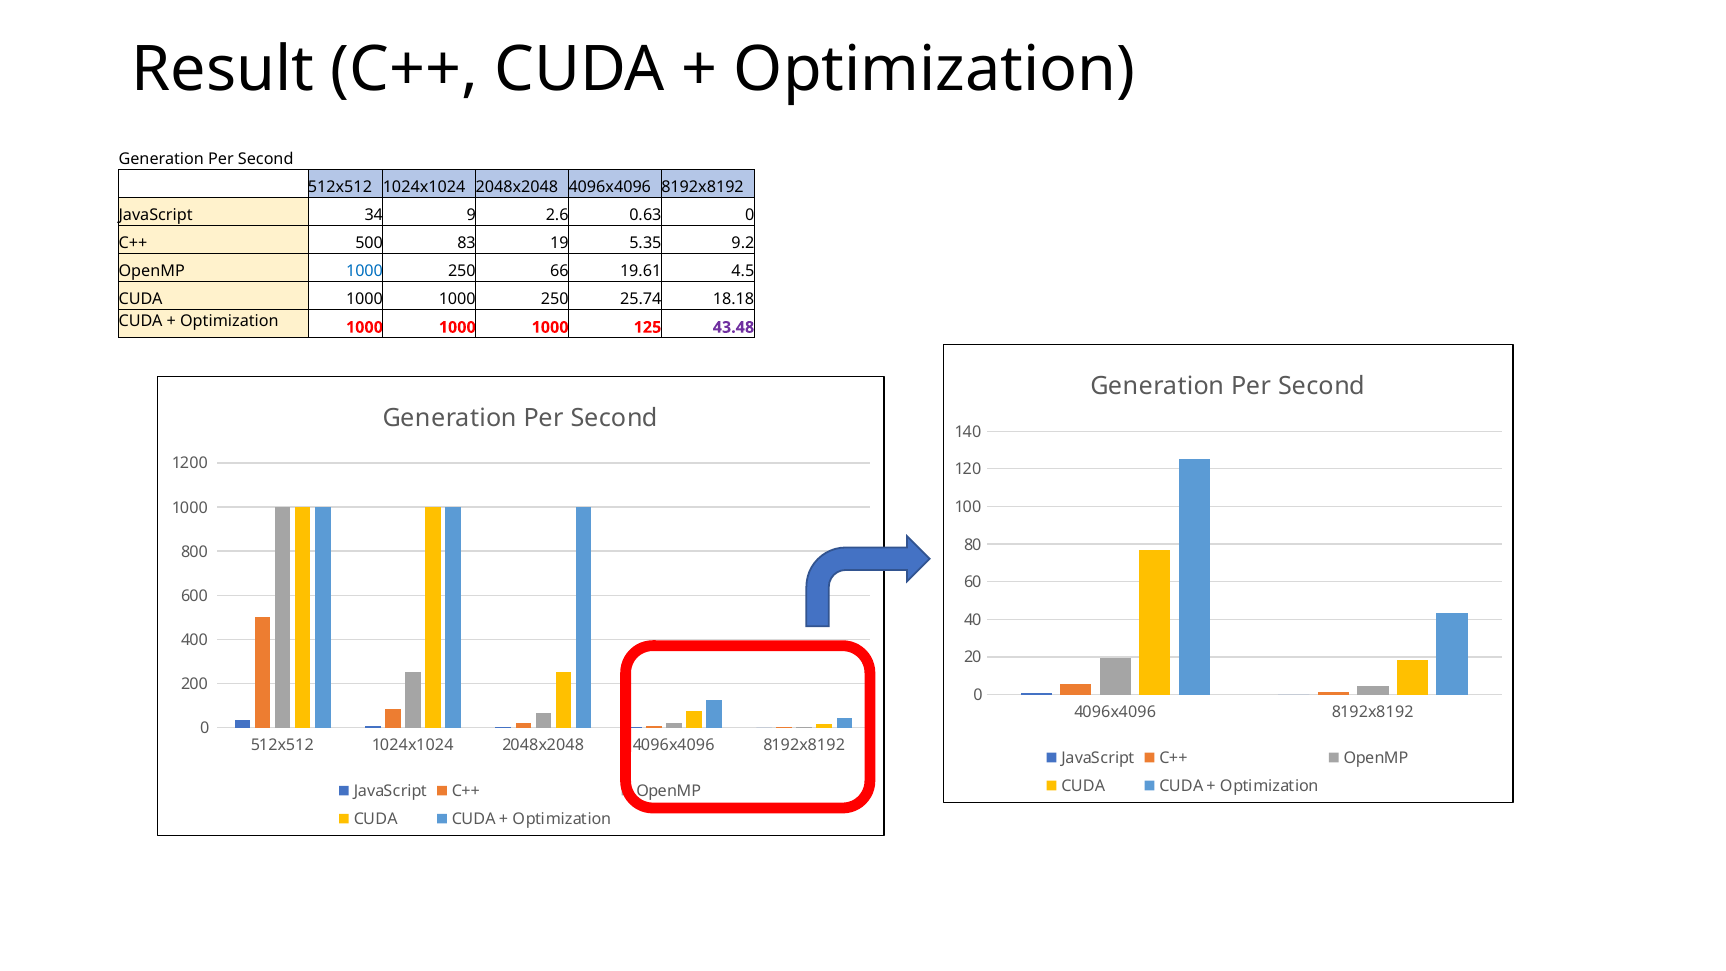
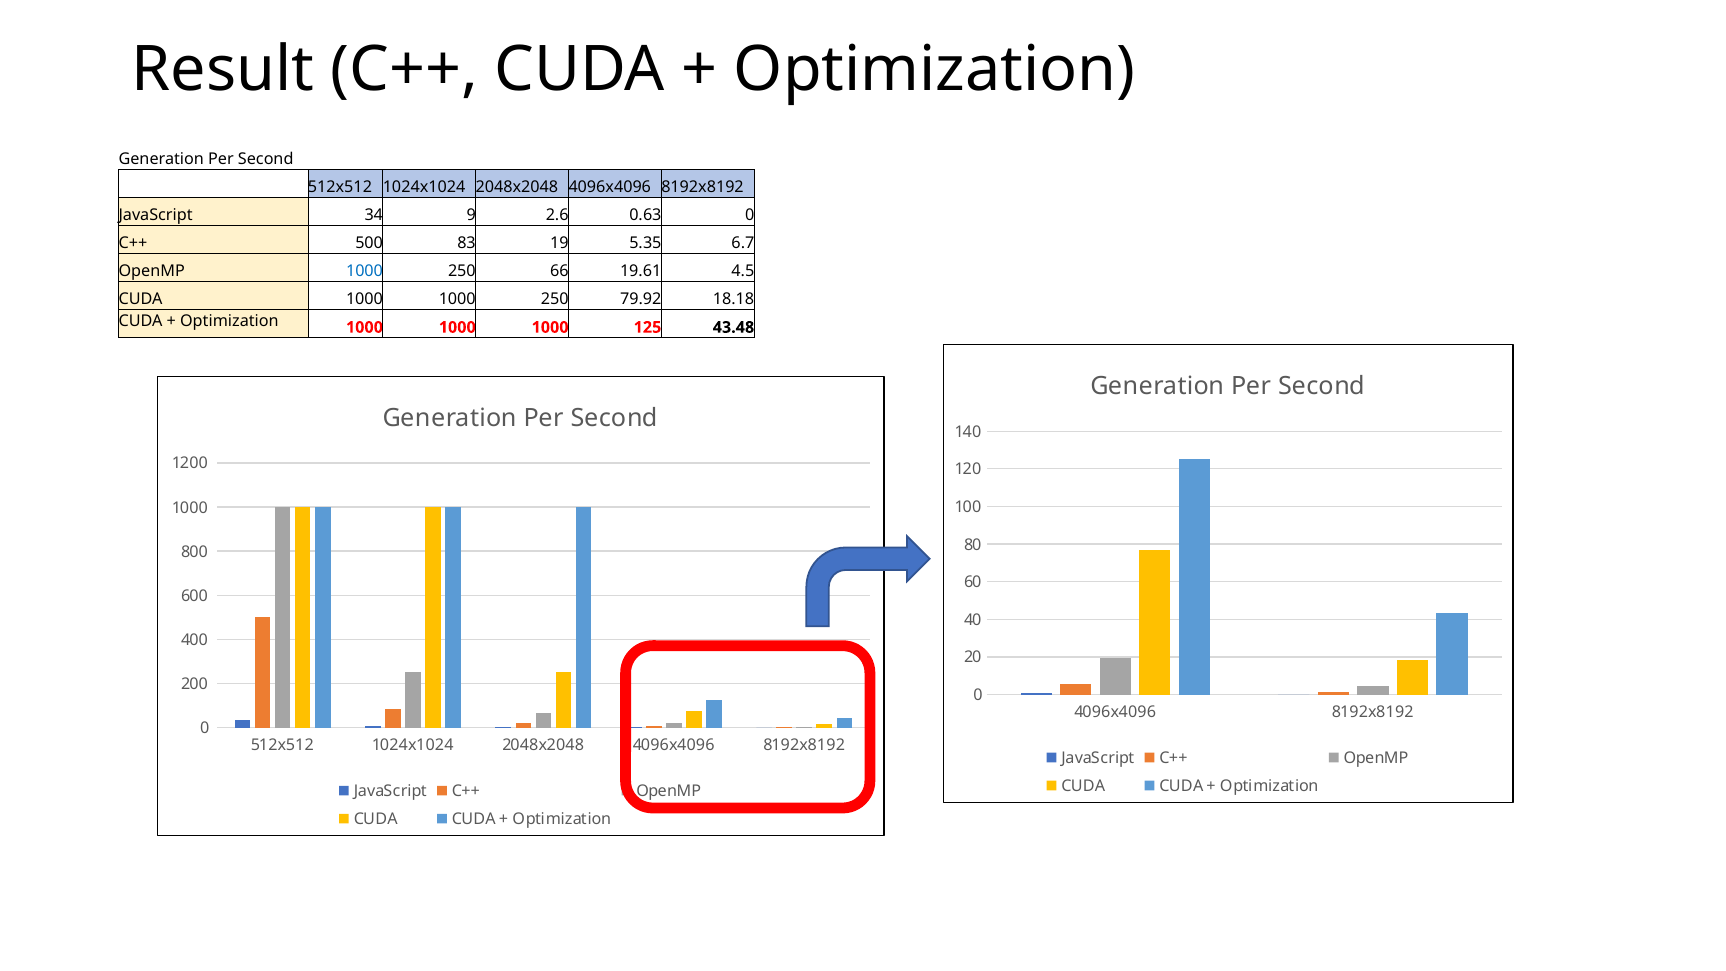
9.2: 9.2 -> 6.7 (743, 243)
25.74: 25.74 -> 79.92 (641, 299)
43.48 colour: purple -> black (733, 327)
